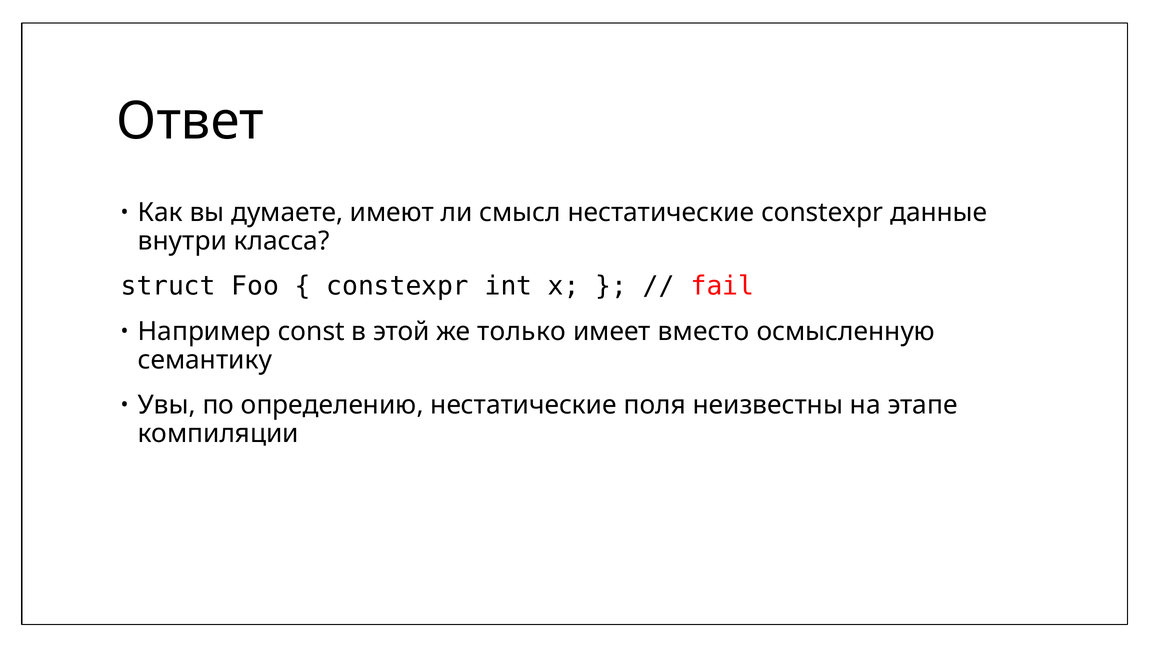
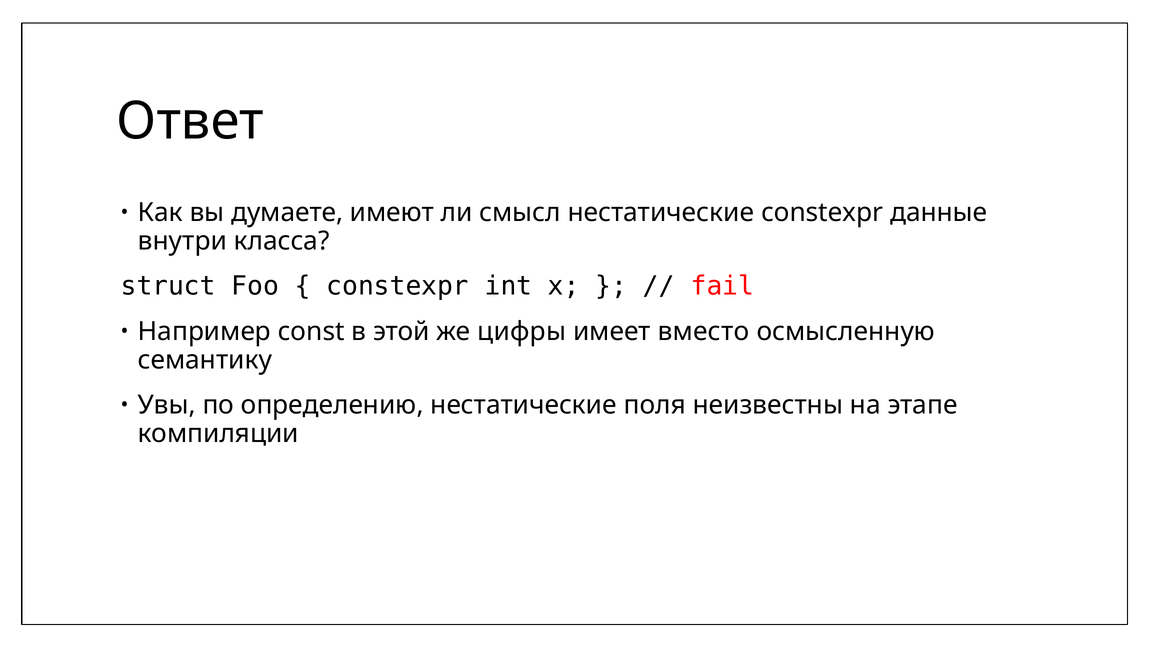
только: только -> цифры (522, 331)
